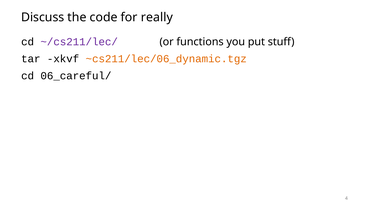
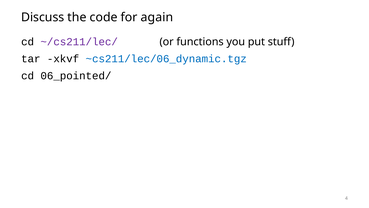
really: really -> again (157, 17)
~cs211/lec/06_dynamic.tgz colour: orange -> blue (166, 59)
06_careful/: 06_careful/ -> 06_pointed/ (76, 76)
